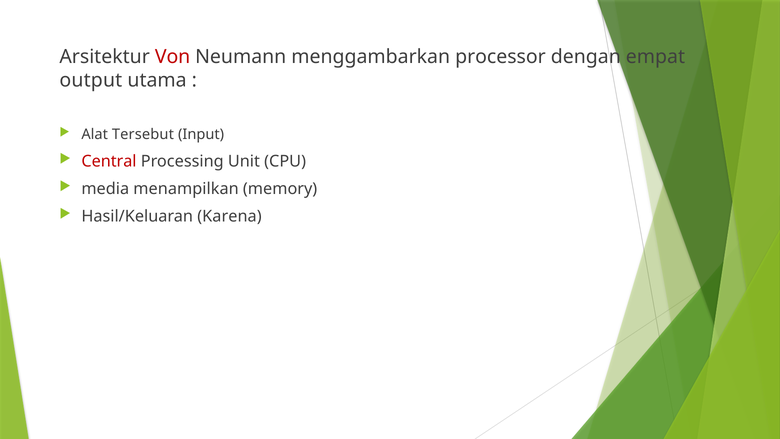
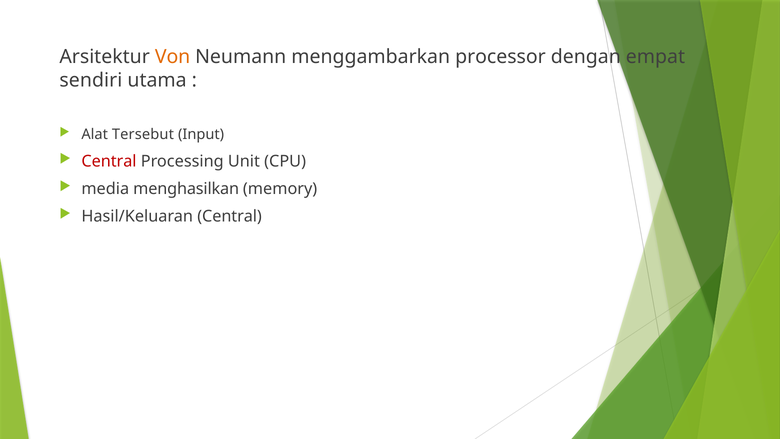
Von colour: red -> orange (173, 57)
output: output -> sendiri (91, 80)
menampilkan: menampilkan -> menghasilkan (186, 189)
Hasil/Keluaran Karena: Karena -> Central (230, 216)
